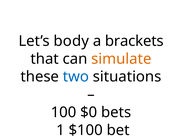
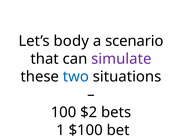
brackets: brackets -> scenario (134, 41)
simulate colour: orange -> purple (121, 59)
$0: $0 -> $2 (89, 113)
